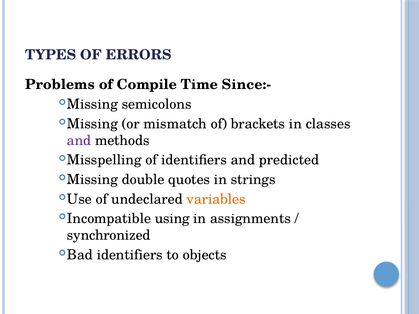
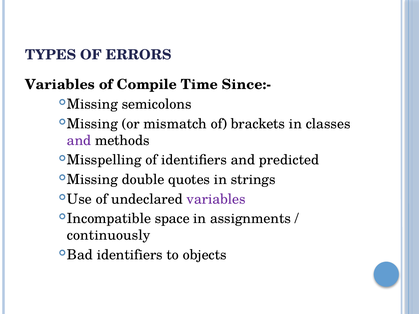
Problems: Problems -> Variables (60, 85)
variables colour: orange -> purple (216, 199)
using: using -> space (172, 219)
synchronized: synchronized -> continuously (109, 236)
